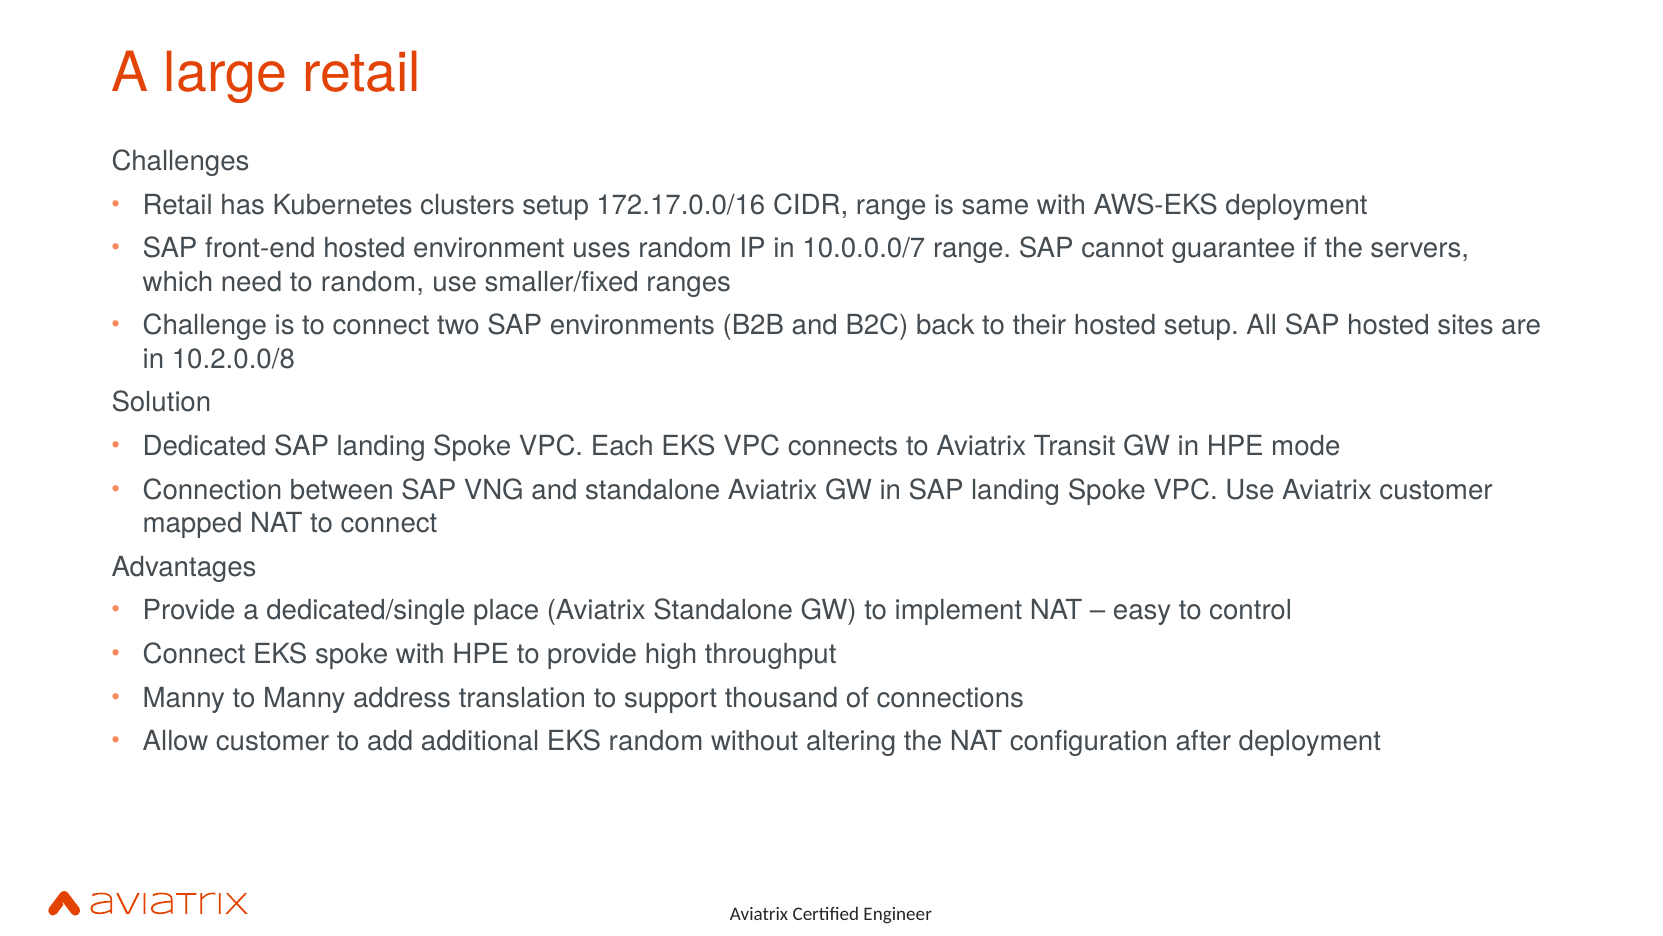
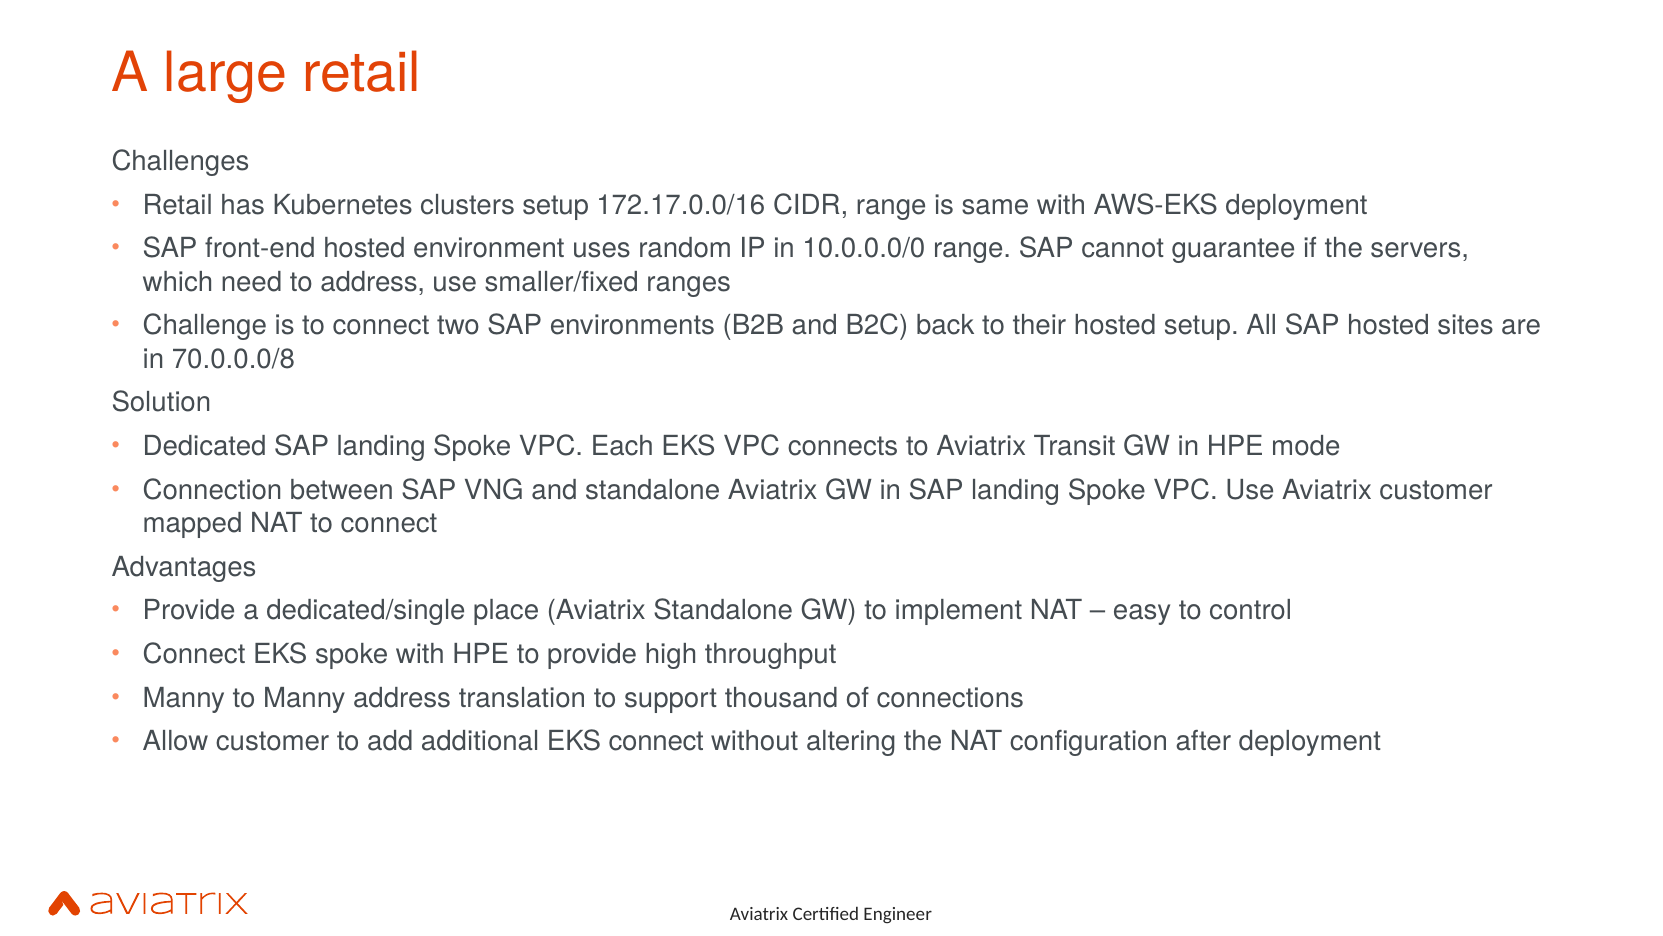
10.0.0.0/7: 10.0.0.0/7 -> 10.0.0.0/0 (864, 249)
to random: random -> address (373, 282)
10.2.0.0/8: 10.2.0.0/8 -> 70.0.0.0/8 (233, 359)
EKS random: random -> connect (656, 741)
